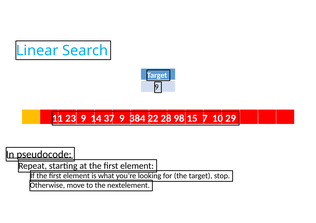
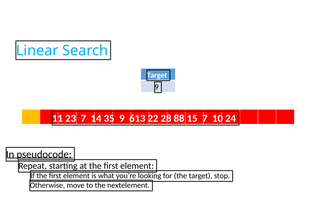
23 9: 9 -> 7 (83, 118)
37: 37 -> 35 (109, 118)
384: 384 -> 613 (137, 118)
98: 98 -> 88 (179, 118)
29: 29 -> 24 (231, 118)
